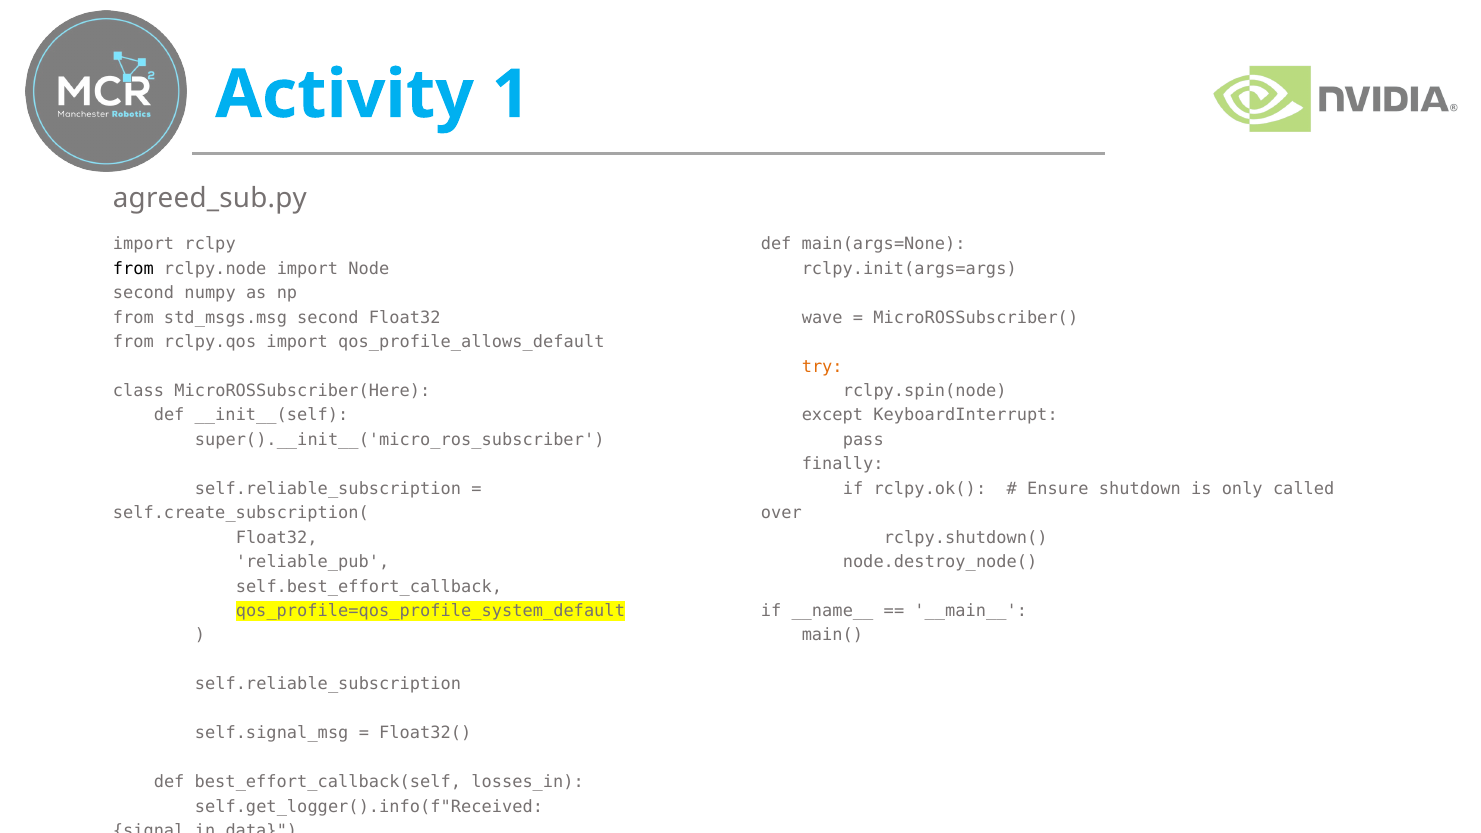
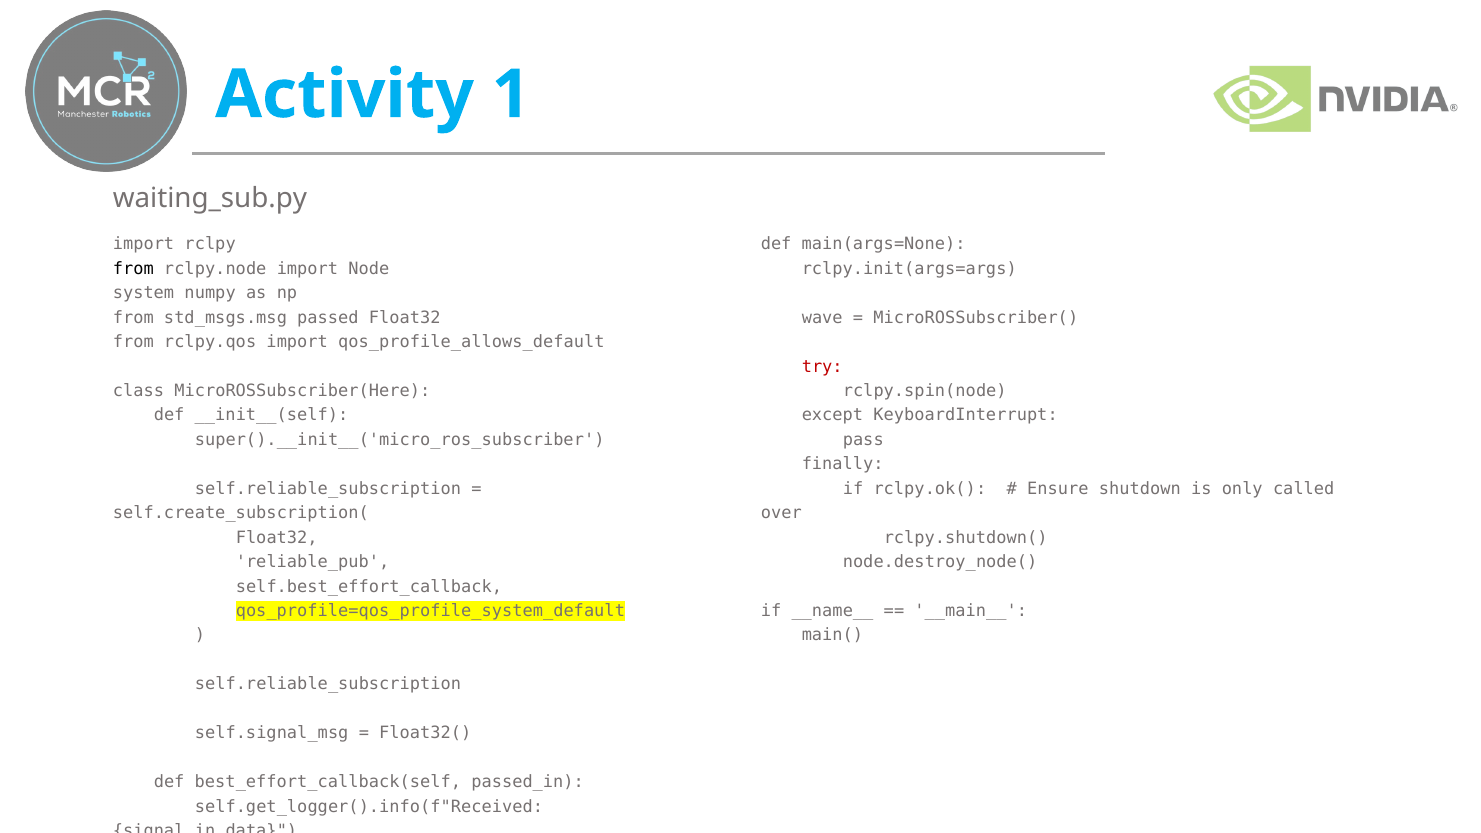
agreed_sub.py: agreed_sub.py -> waiting_sub.py (210, 198)
second: second -> system (144, 293)
std_msgs.msg second: second -> passed (328, 318)
try colour: orange -> red (822, 366)
losses_in: losses_in -> passed_in (528, 782)
